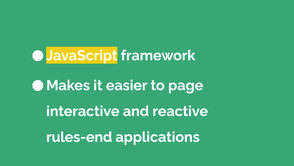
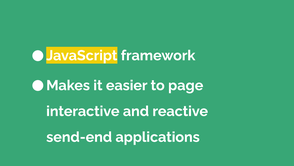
rules-end: rules-end -> send-end (79, 137)
